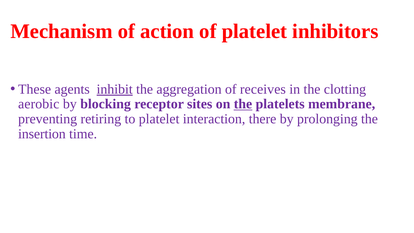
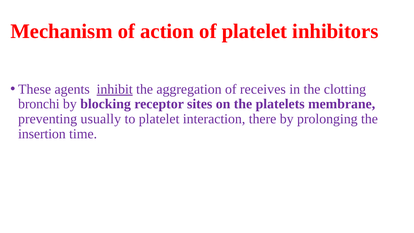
aerobic: aerobic -> bronchi (39, 104)
the underline: present -> none (243, 104)
retiring: retiring -> usually (101, 119)
